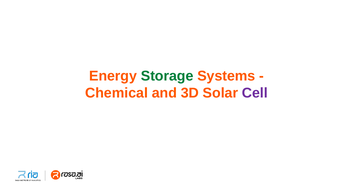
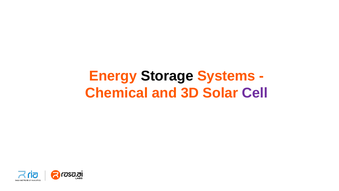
Storage colour: green -> black (167, 76)
